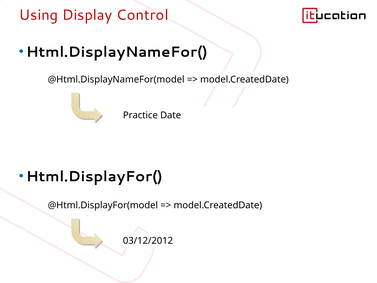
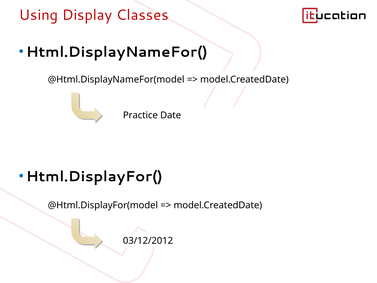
Control: Control -> Classes (142, 15)
